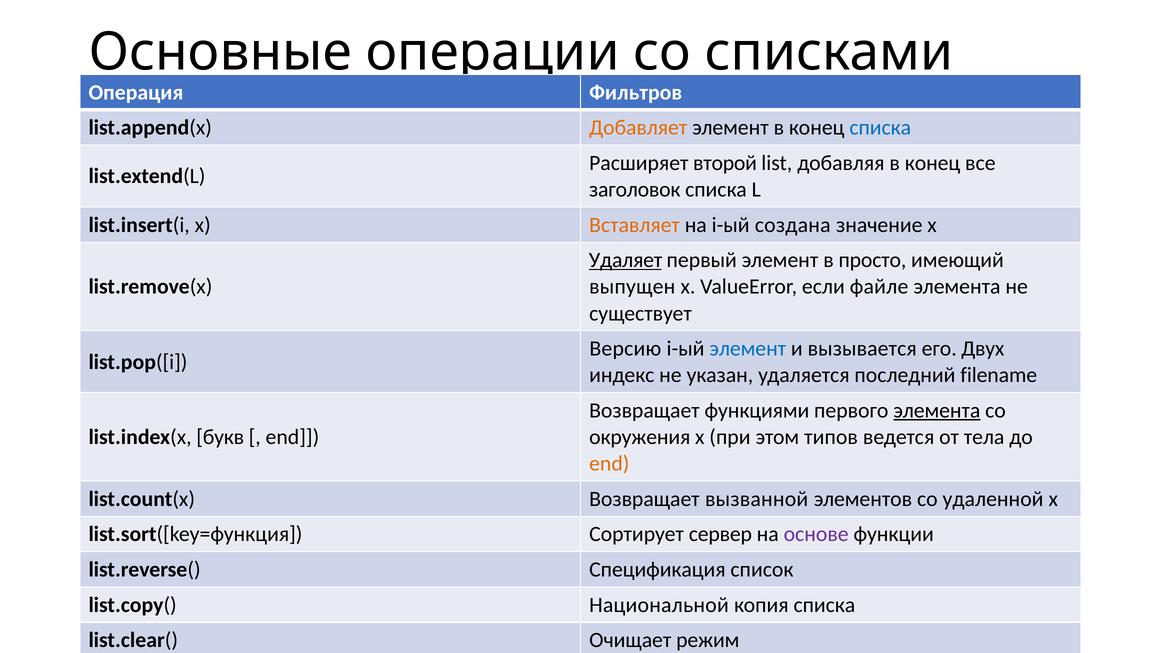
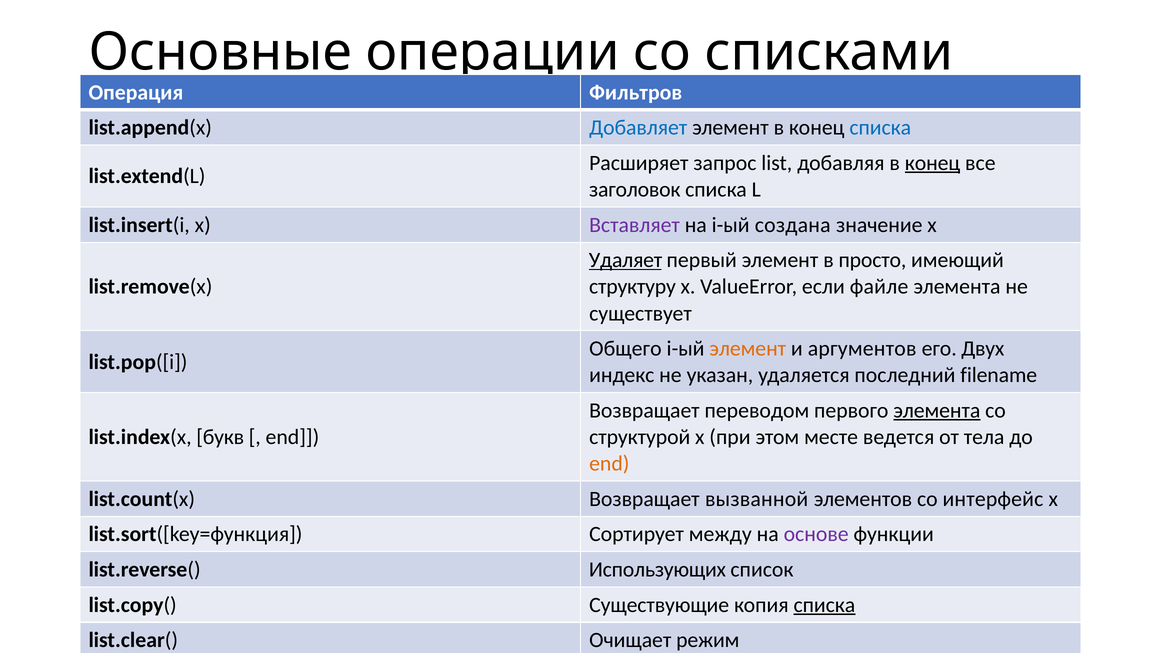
Добавляет colour: orange -> blue (638, 128)
второй: второй -> запрос (725, 163)
конец underline: none -> present (933, 163)
Вставляет colour: orange -> purple (635, 225)
выпущен: выпущен -> структуру (632, 287)
Версию: Версию -> Общего (625, 349)
элемент colour: blue -> orange (748, 349)
вызывается: вызывается -> аргументов (862, 349)
функциями: функциями -> переводом (757, 411)
окружения: окружения -> структурой (640, 437)
типов: типов -> месте (831, 437)
удаленной: удаленной -> интерфейс (993, 499)
сервер: сервер -> между (720, 534)
Спецификация: Спецификация -> Использующих (657, 570)
Национальной: Национальной -> Существующие (659, 605)
списка underline: none -> present (824, 605)
